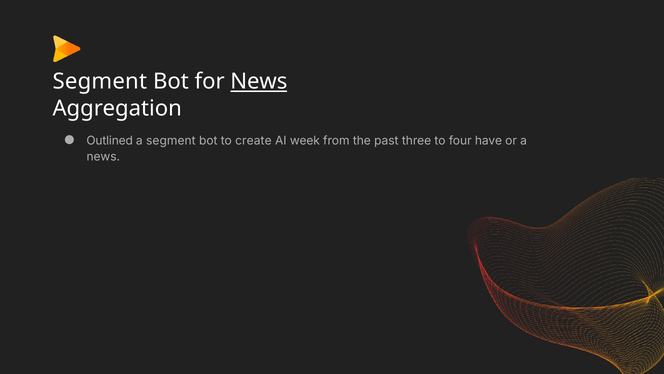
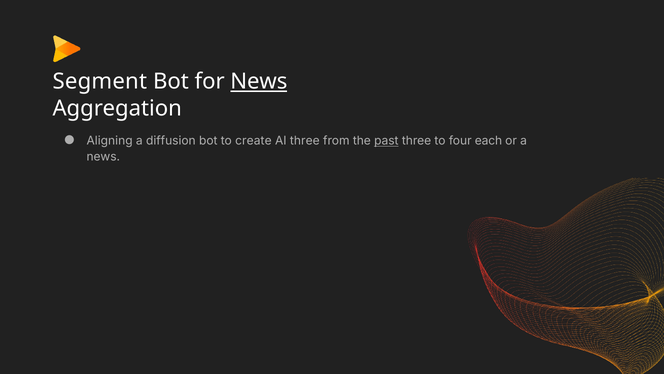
Outlined: Outlined -> Aligning (110, 141)
a segment: segment -> diffusion (171, 141)
AI week: week -> three (305, 141)
past underline: none -> present (386, 141)
have: have -> each (489, 141)
